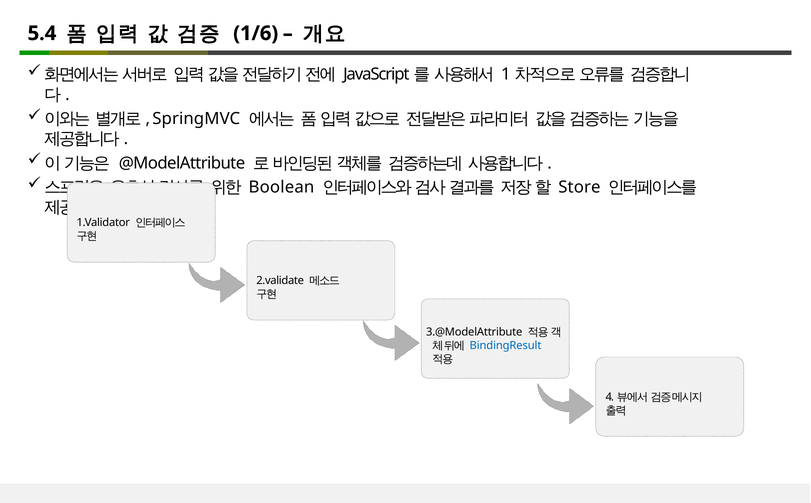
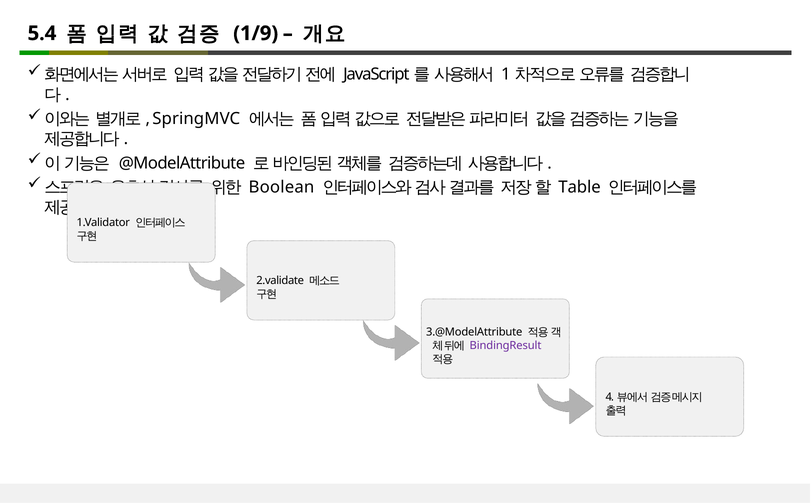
1/6: 1/6 -> 1/9 (256, 33)
Store: Store -> Table (580, 187)
BindingResult colour: blue -> purple (506, 346)
